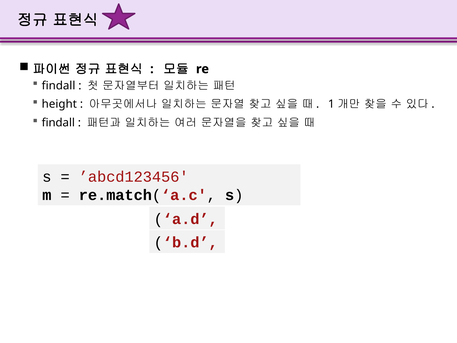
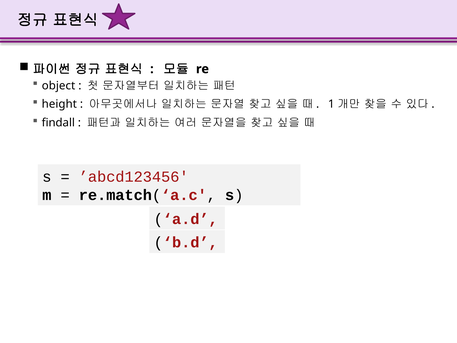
findall: findall -> object (59, 86)
